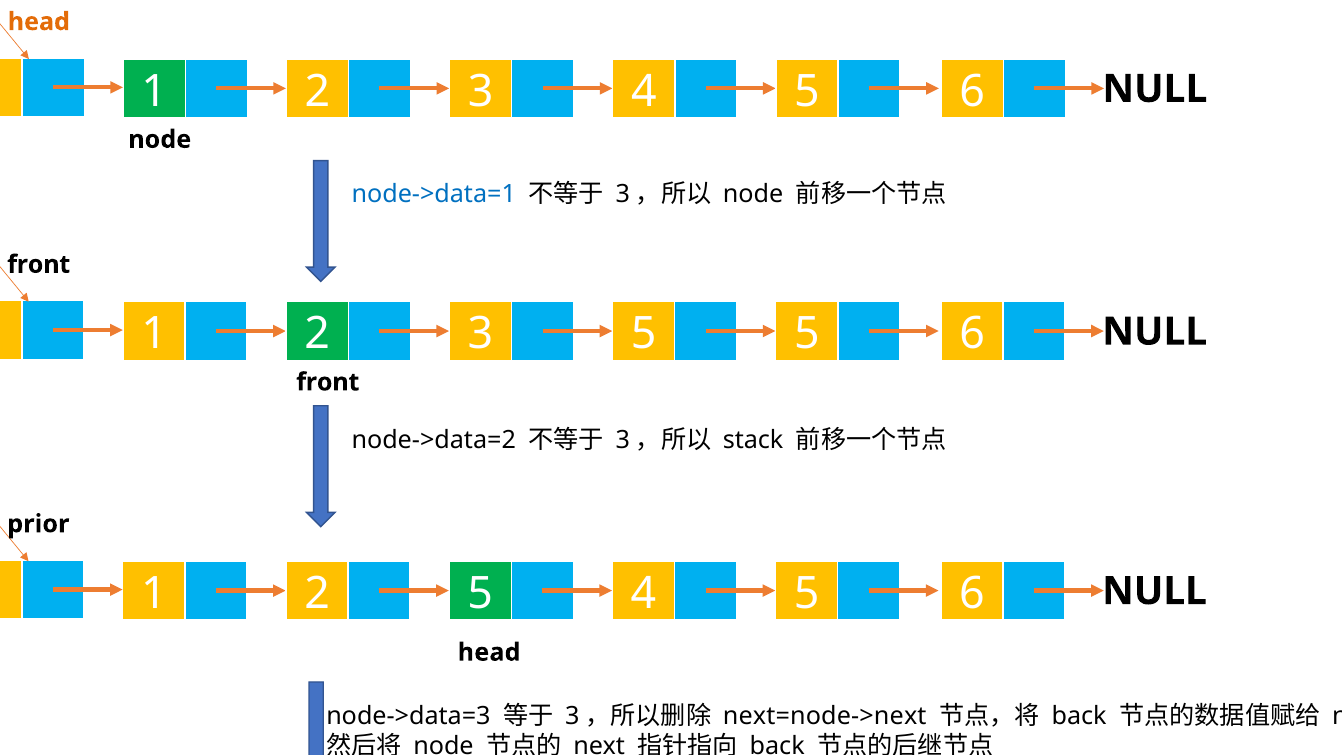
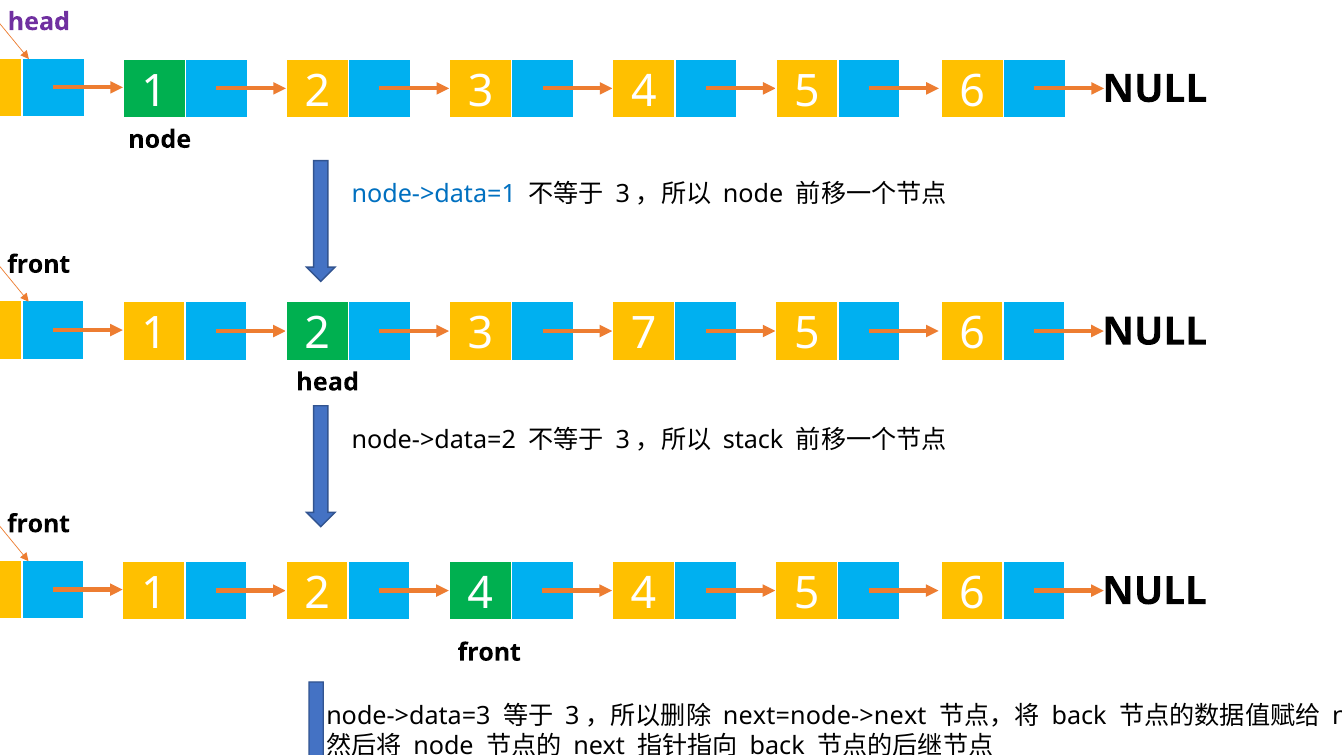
head colour: orange -> purple (39, 22)
3 5: 5 -> 7 (644, 334)
front: front -> head (328, 382)
prior: prior -> front (39, 524)
2 5: 5 -> 4 (480, 594)
head: head -> front (489, 652)
